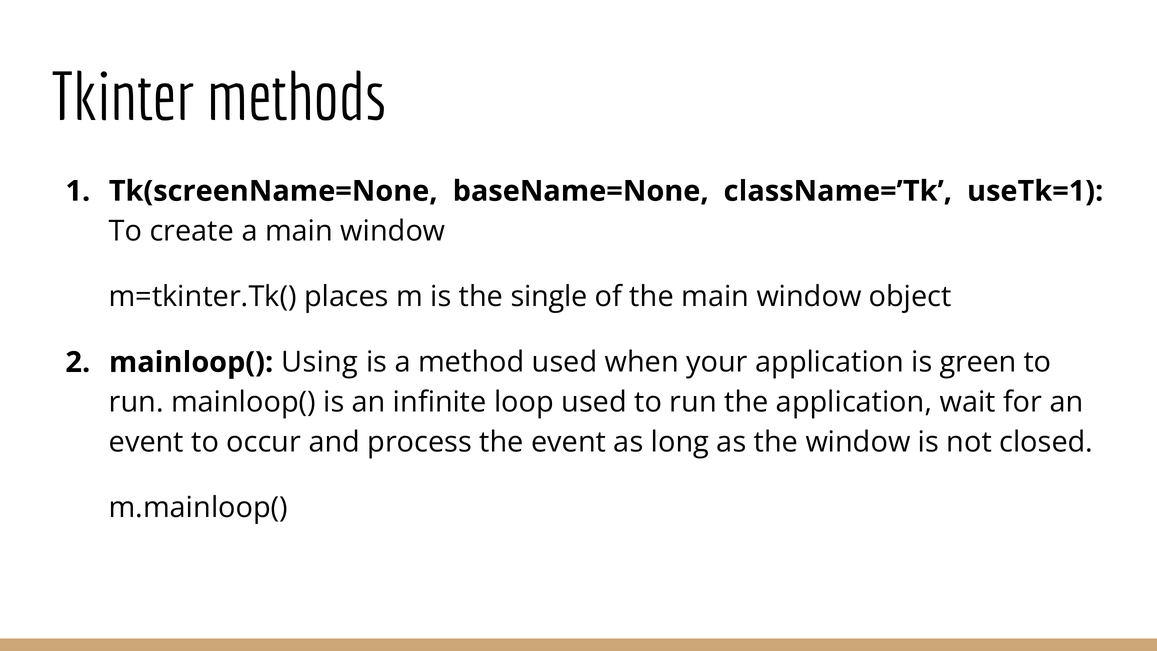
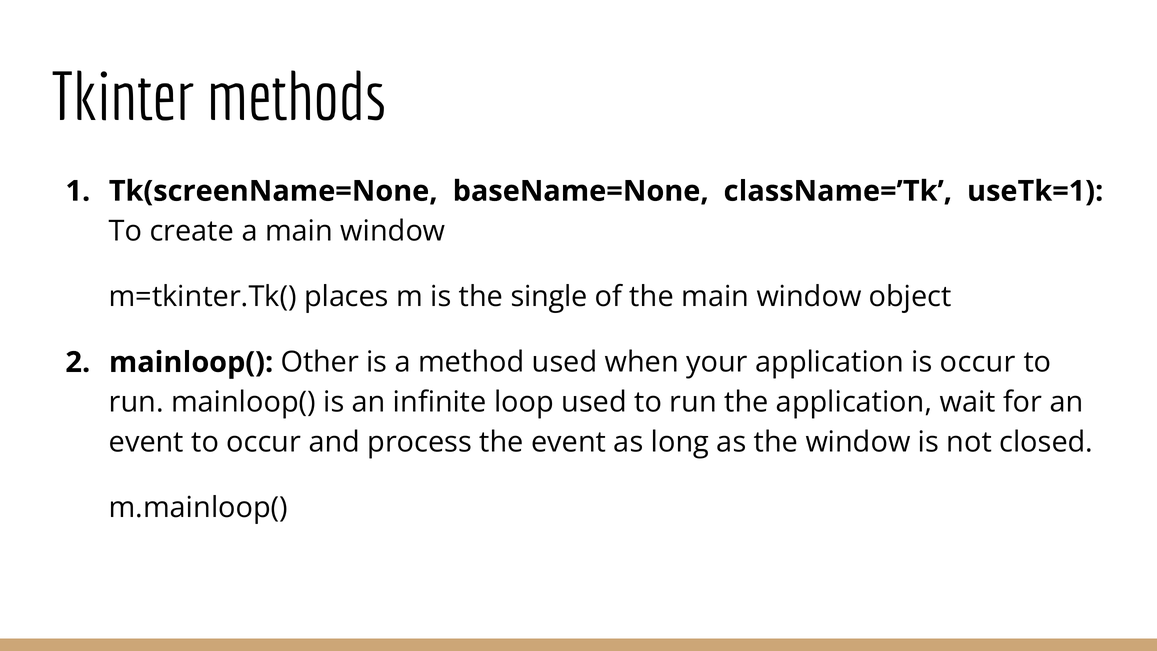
Using: Using -> Other (320, 362)
is green: green -> occur (978, 362)
